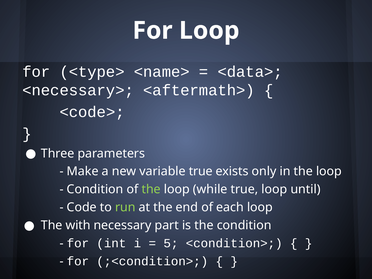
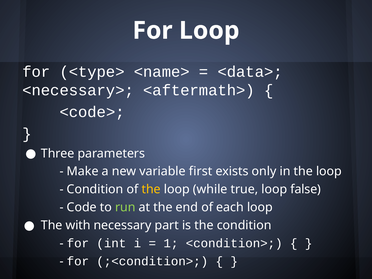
variable true: true -> first (201, 171)
the colour: light green -> yellow (151, 189)
until: until -> false (306, 189)
5: 5 -> 1 (171, 243)
